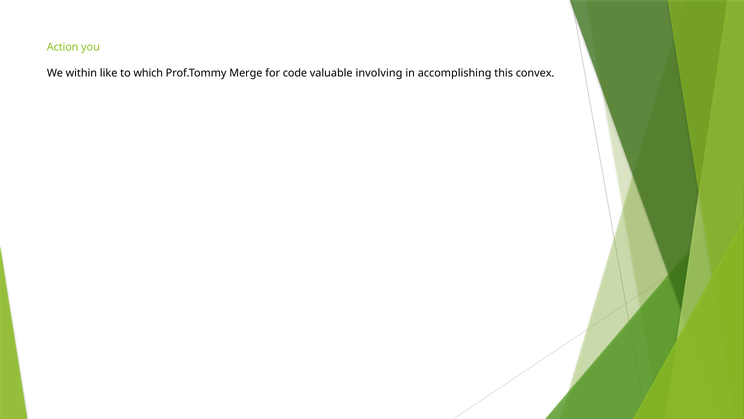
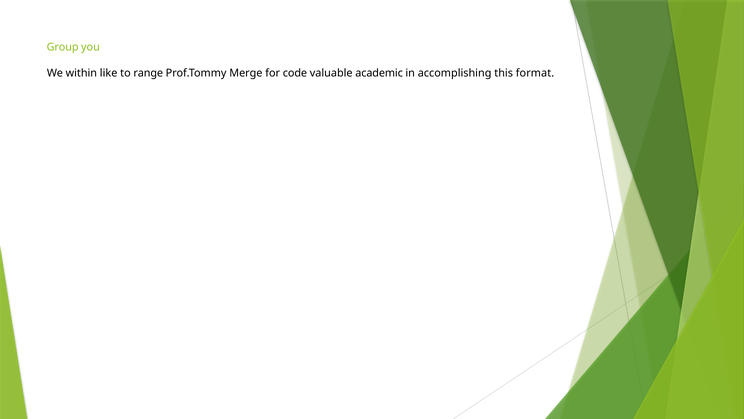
Action: Action -> Group (63, 47)
which: which -> range (148, 73)
involving: involving -> academic (379, 73)
convex: convex -> format (535, 73)
